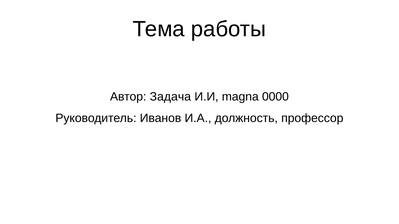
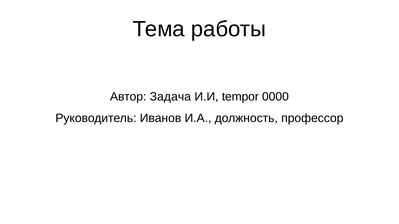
magna: magna -> tempor (240, 97)
